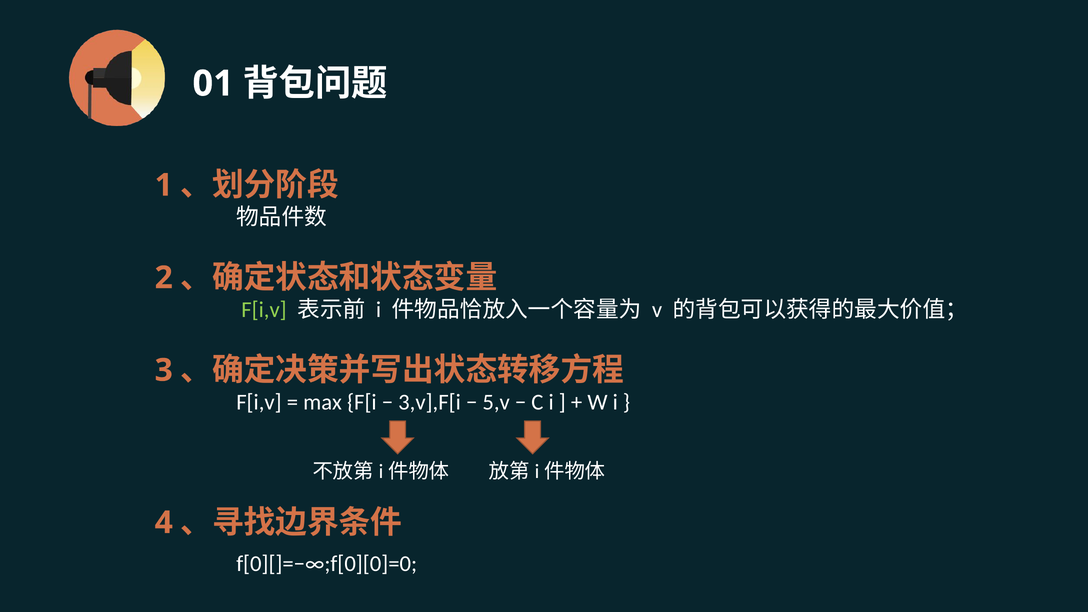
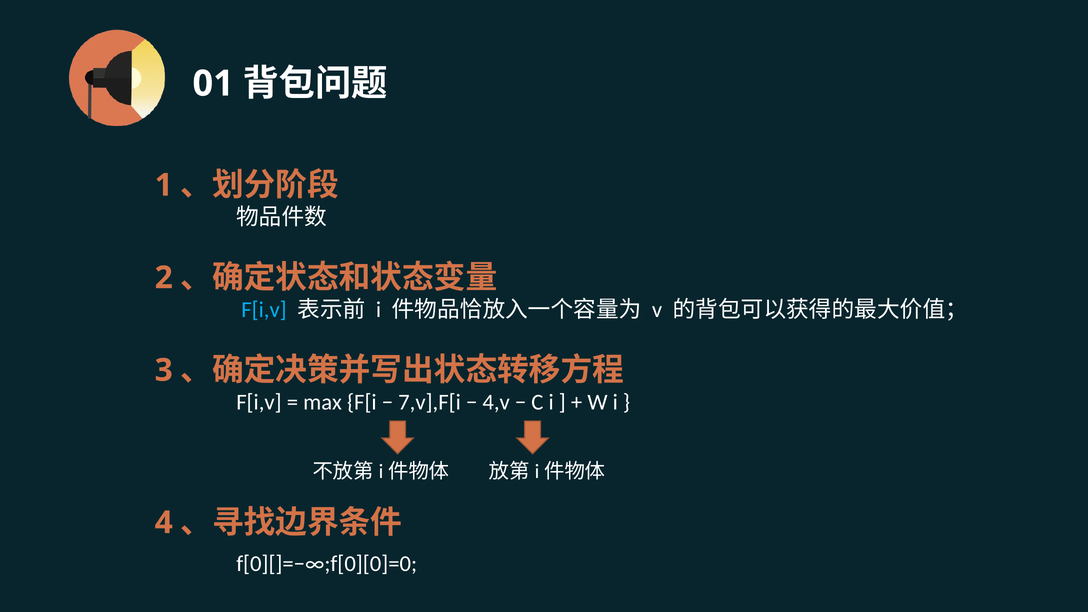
F[i,v colour: light green -> light blue (264, 310)
3,v],F[i: 3,v],F[i -> 7,v],F[i (430, 402)
5,v: 5,v -> 4,v (496, 402)
